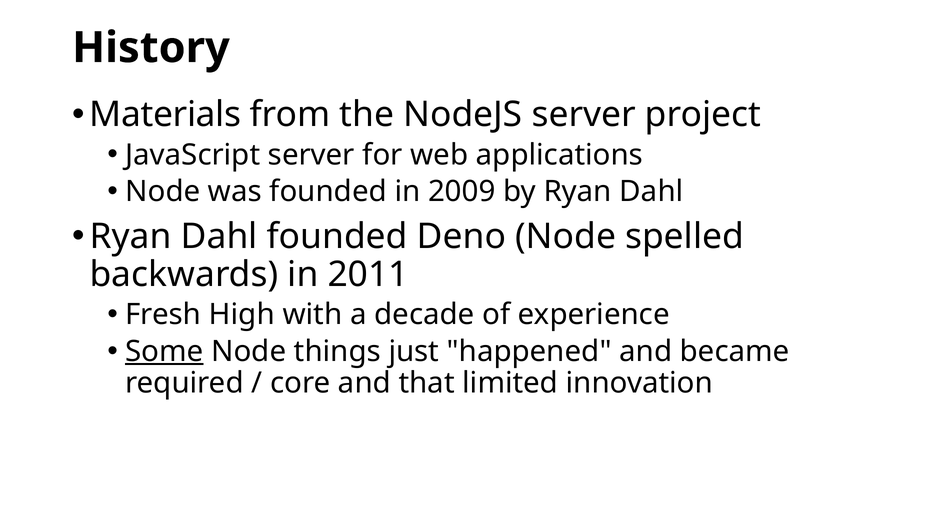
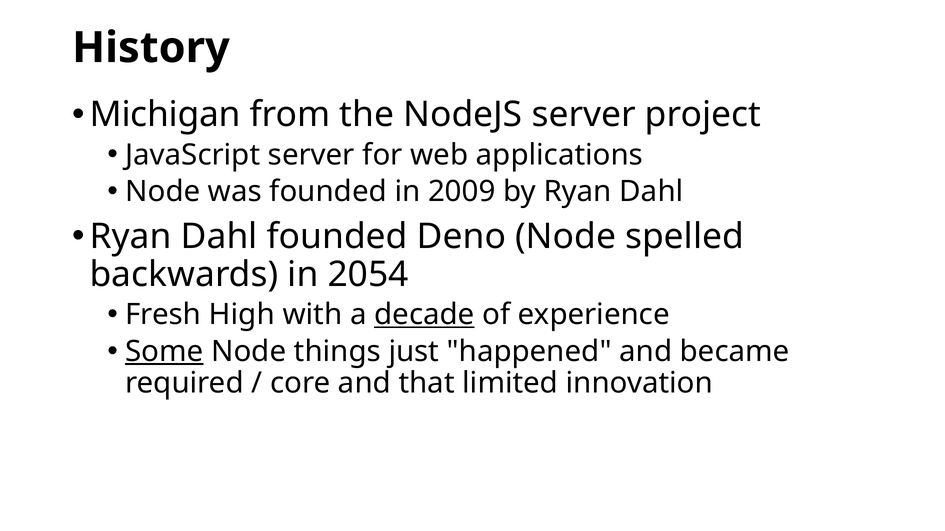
Materials: Materials -> Michigan (165, 115)
2011: 2011 -> 2054 (368, 275)
decade underline: none -> present (424, 315)
